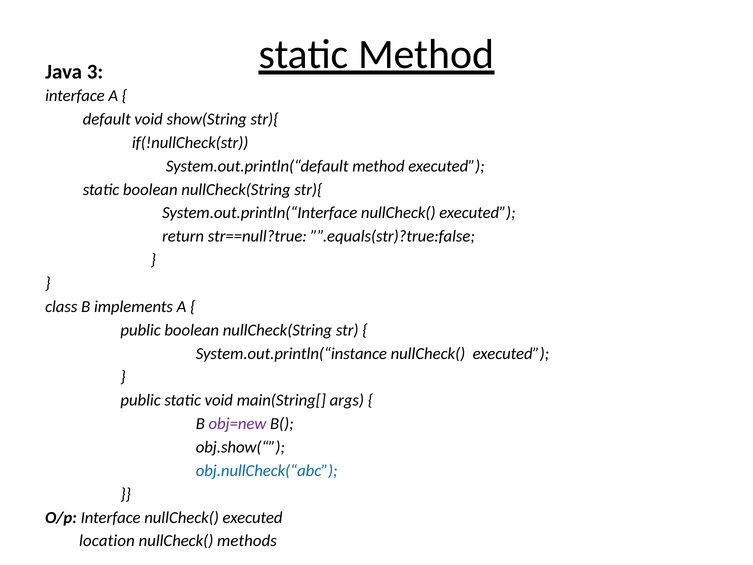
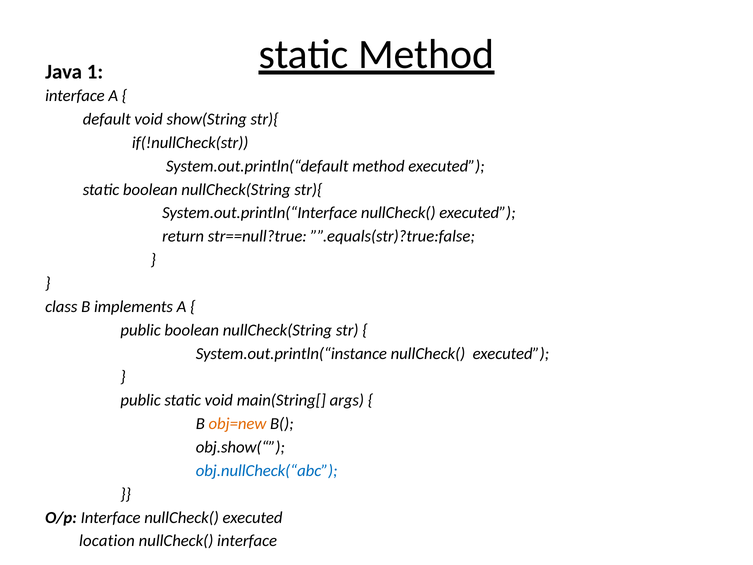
3: 3 -> 1 (95, 72)
obj=new colour: purple -> orange (237, 424)
nullCheck( methods: methods -> interface (247, 541)
